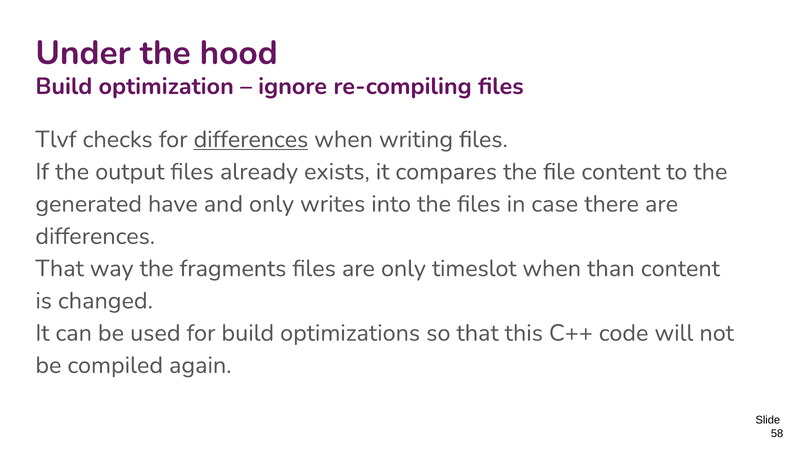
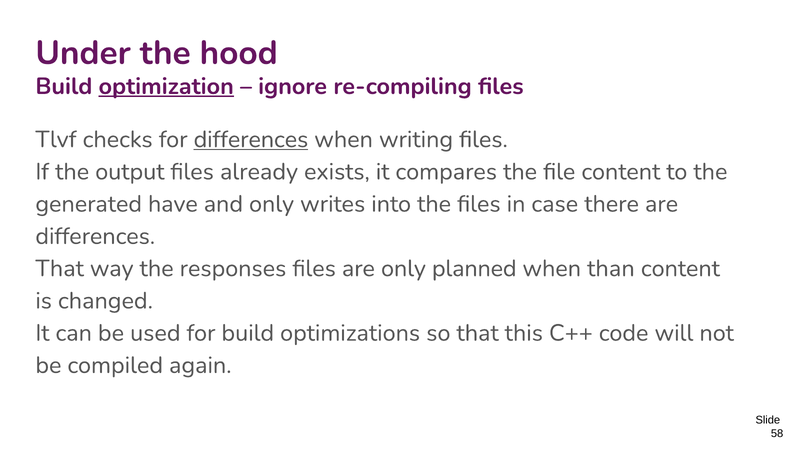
optimization underline: none -> present (166, 86)
fragments: fragments -> responses (233, 269)
timeslot: timeslot -> planned (474, 269)
